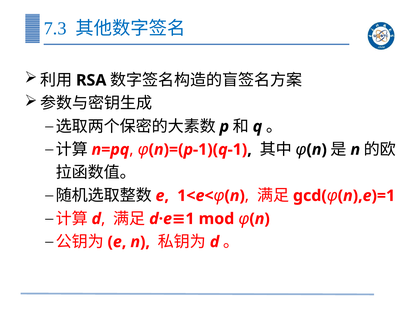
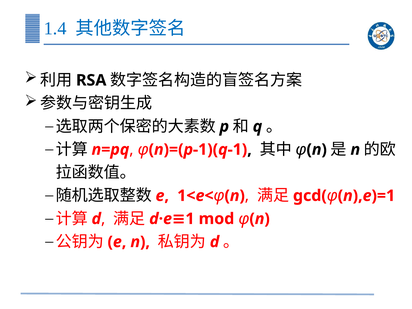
7.3: 7.3 -> 1.4 (55, 28)
